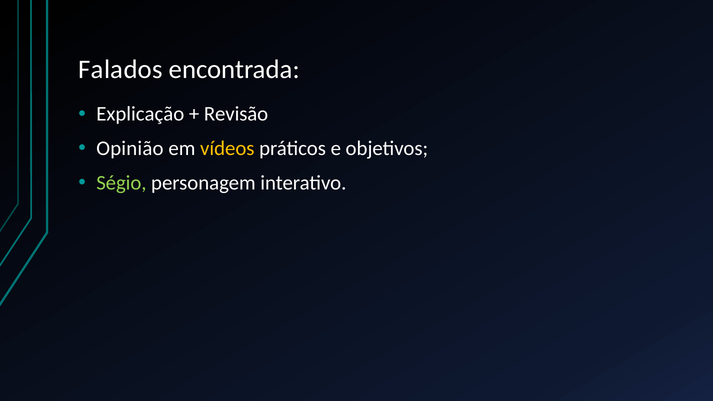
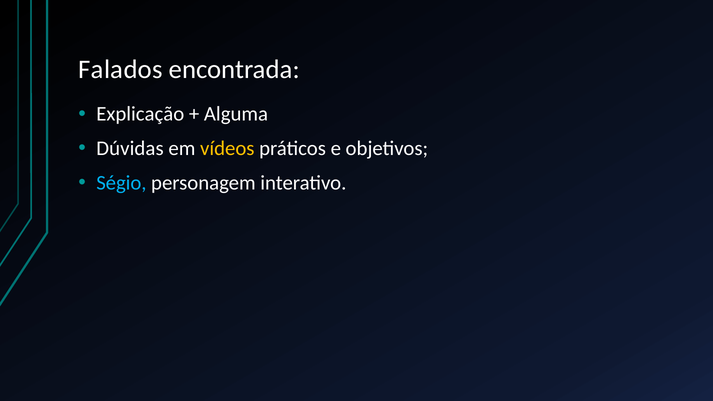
Revisão: Revisão -> Alguma (236, 114)
Opinião: Opinião -> Dúvidas (130, 148)
Ségio colour: light green -> light blue (121, 183)
